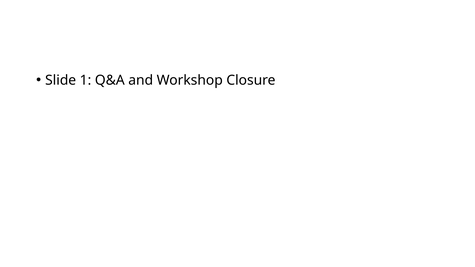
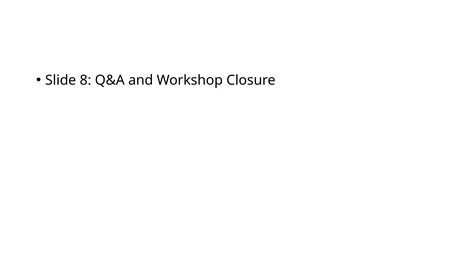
1: 1 -> 8 (86, 80)
